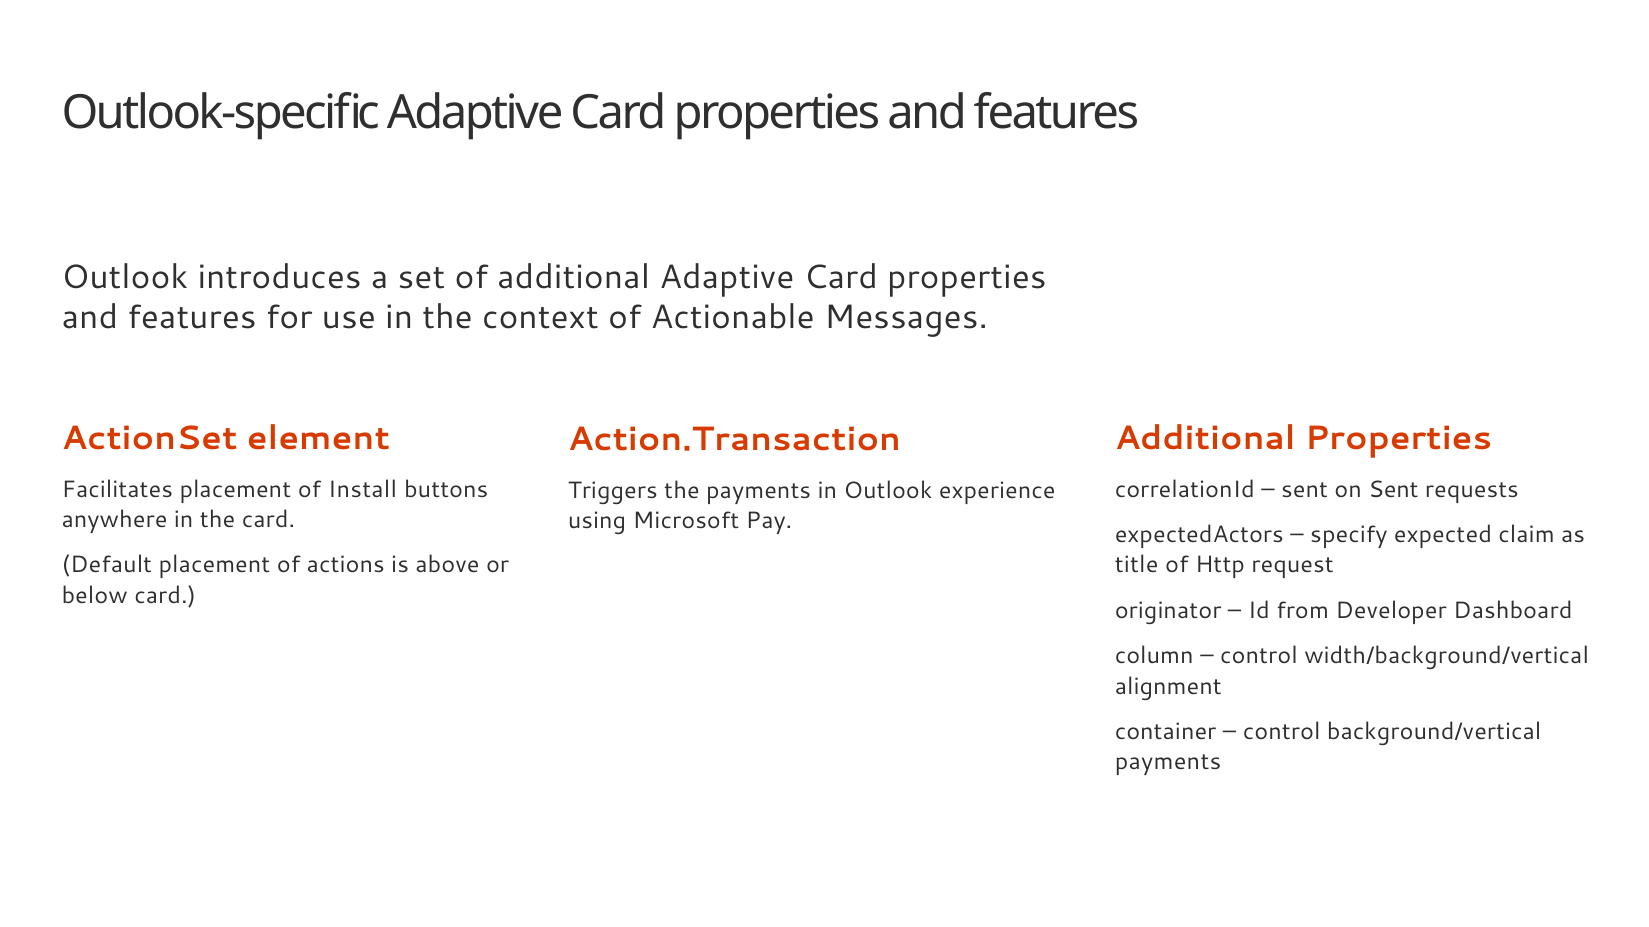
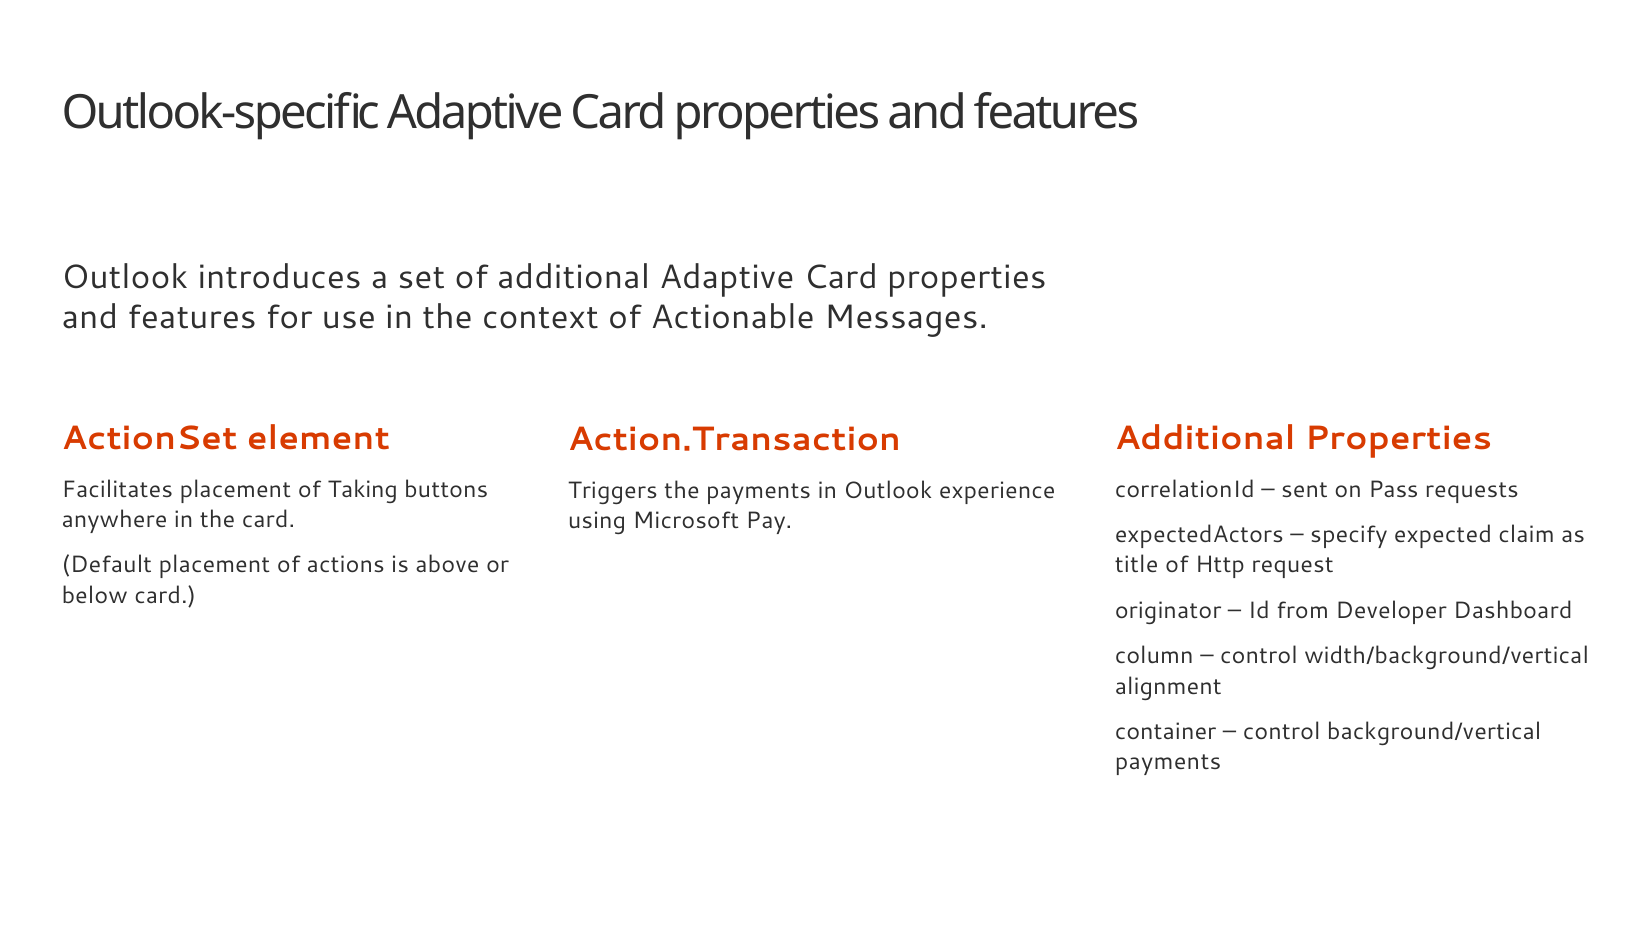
Install: Install -> Taking (363, 489)
on Sent: Sent -> Pass (1394, 489)
